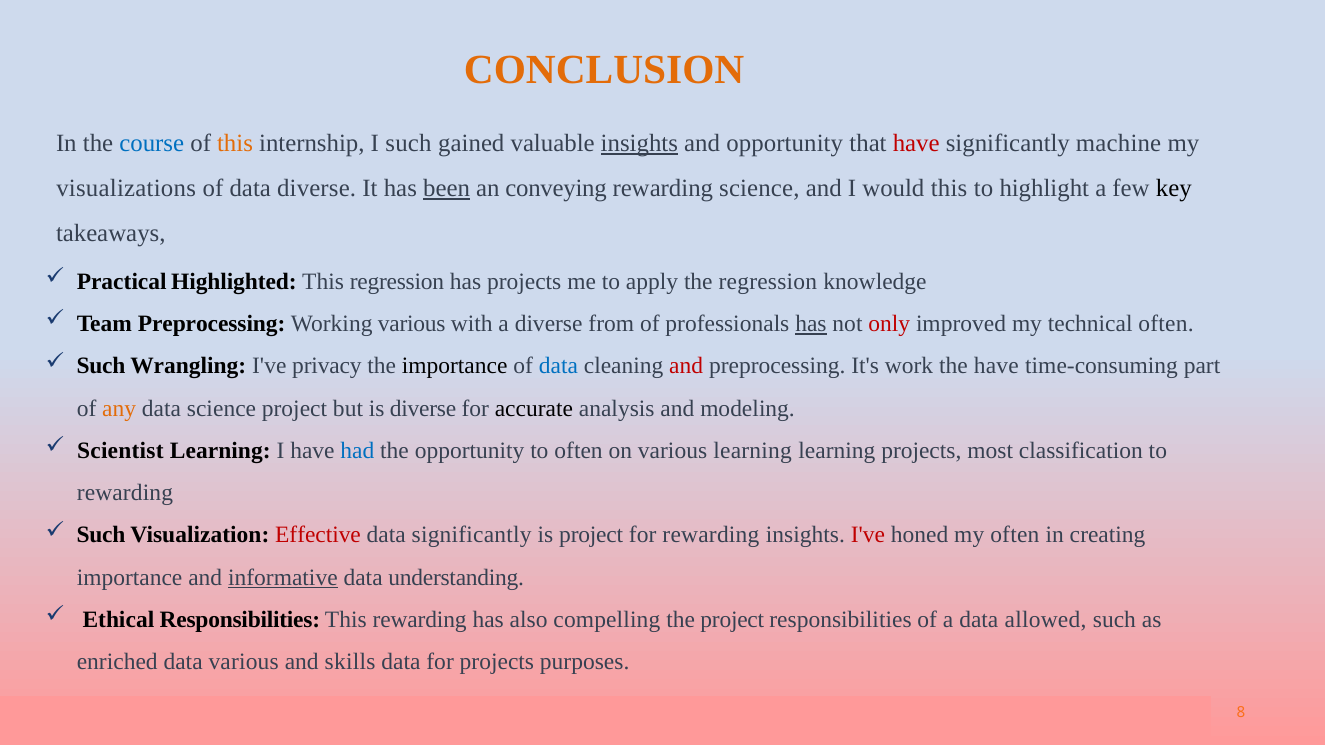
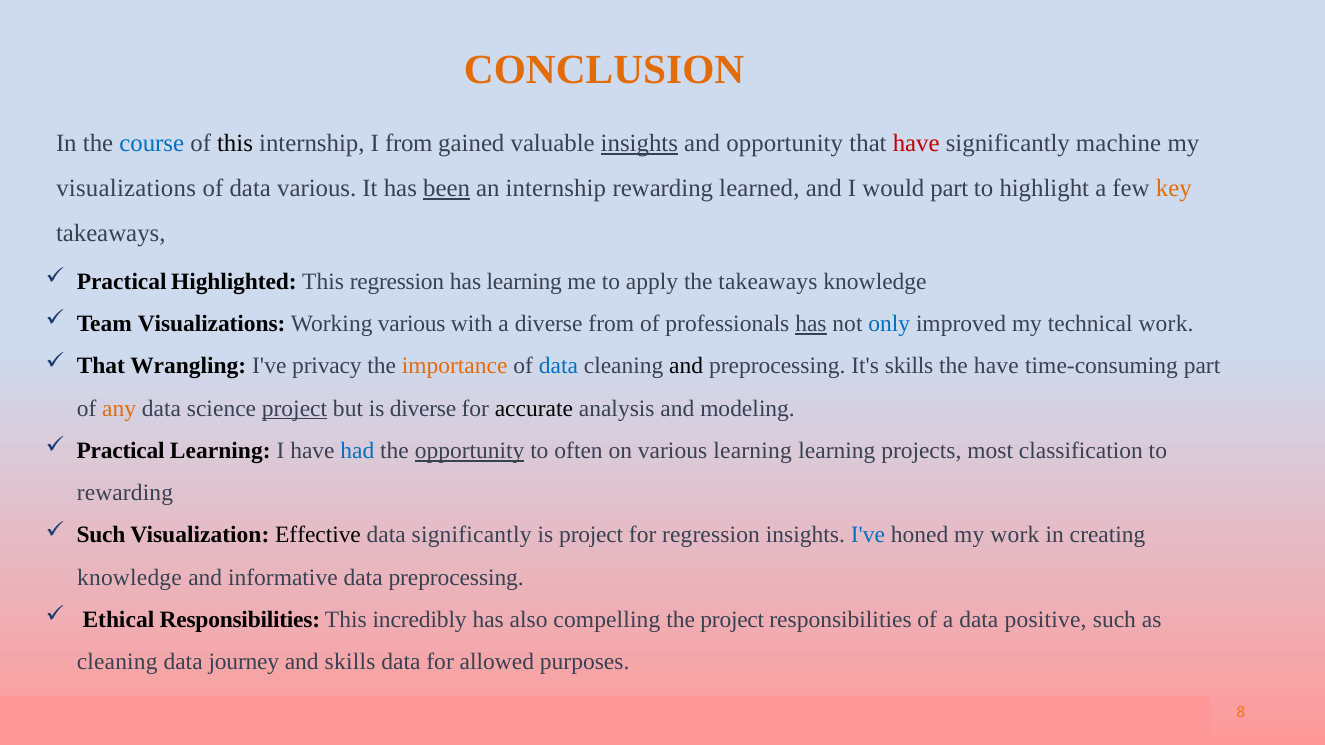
this colour: orange -> black (235, 144)
I such: such -> from (409, 144)
data diverse: diverse -> various (317, 188)
an conveying: conveying -> internship (556, 188)
rewarding science: science -> learned (759, 188)
would this: this -> part (949, 188)
key colour: black -> orange (1174, 188)
has projects: projects -> learning (524, 282)
the regression: regression -> takeaways (768, 282)
Team Preprocessing: Preprocessing -> Visualizations (212, 324)
only colour: red -> blue (889, 324)
technical often: often -> work (1166, 324)
Such: Such -> That (101, 366)
importance colour: black -> orange (455, 366)
and colour: red -> black (686, 366)
It's work: work -> skills (909, 366)
project underline: none -> present (295, 409)
Scientist: Scientist -> Practical (121, 451)
opportunity underline: none -> present (470, 451)
Effective colour: red -> black (318, 535)
for rewarding: rewarding -> regression (711, 535)
I've colour: red -> blue (868, 535)
my often: often -> work (1015, 535)
importance: importance -> knowledge (129, 578)
informative underline: present -> none (283, 578)
data understanding: understanding -> preprocessing (456, 578)
This rewarding: rewarding -> incredibly (420, 620)
allowed: allowed -> positive (1046, 620)
enriched: enriched -> cleaning (117, 662)
data various: various -> journey (244, 662)
for projects: projects -> allowed (497, 662)
